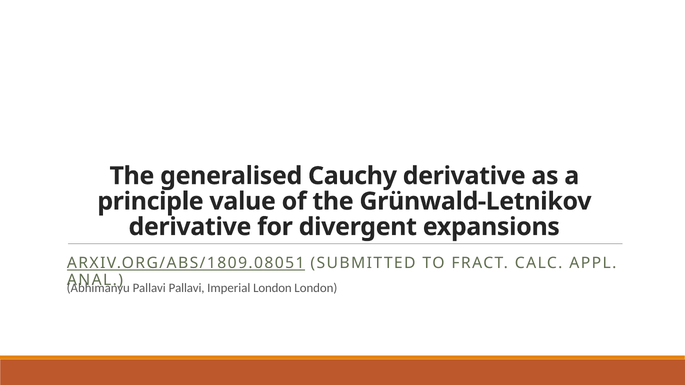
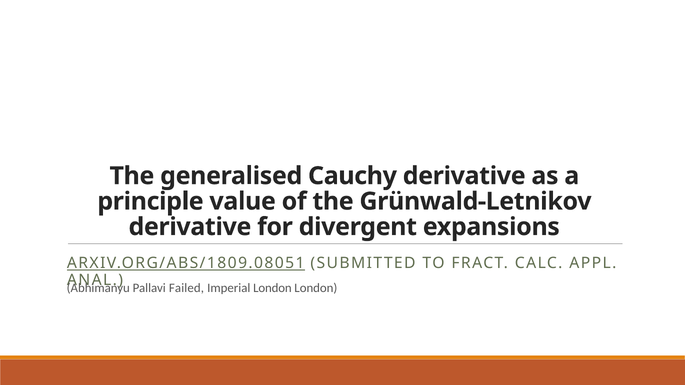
Pallavi Pallavi: Pallavi -> Failed (186, 288)
